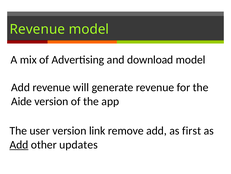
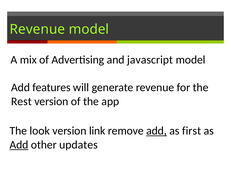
download: download -> javascript (150, 60)
Add revenue: revenue -> features (51, 87)
Aide: Aide -> Rest (21, 101)
user: user -> look (40, 130)
add underline: none -> present (156, 130)
